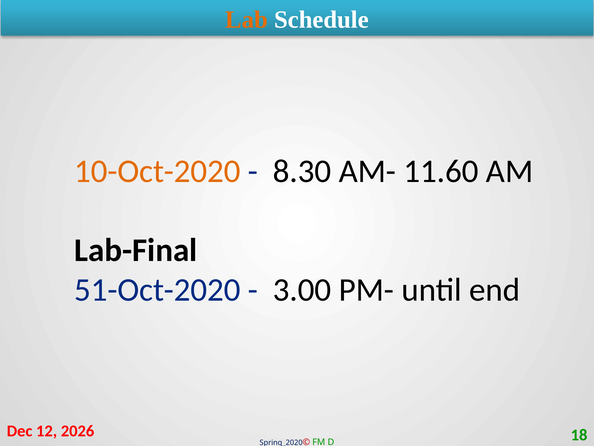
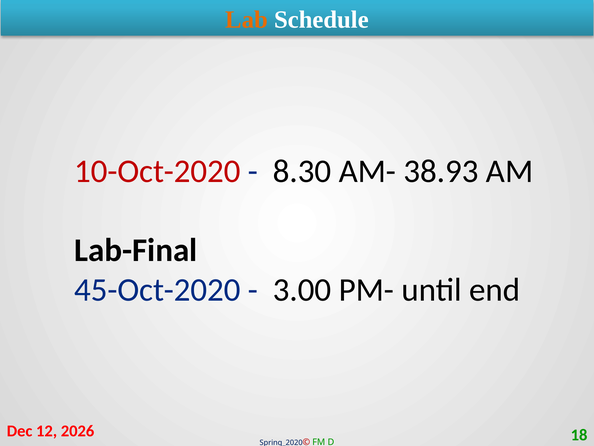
10-Oct-2020 colour: orange -> red (157, 171)
11.60: 11.60 -> 38.93 (441, 171)
51-Oct-2020: 51-Oct-2020 -> 45-Oct-2020 (157, 290)
